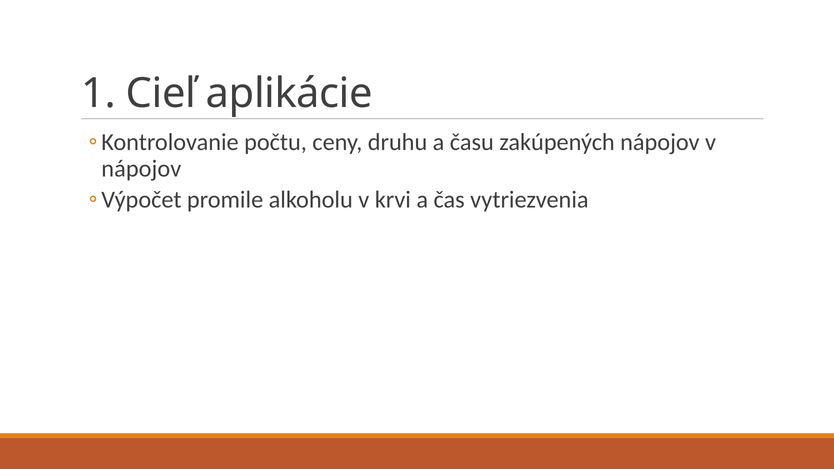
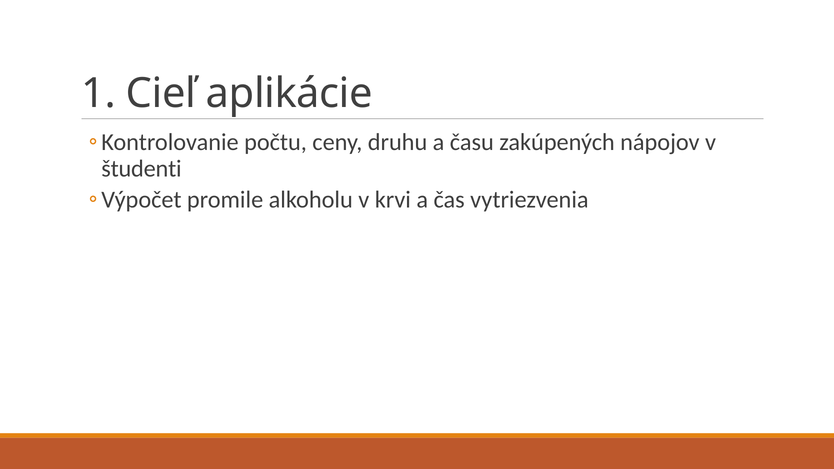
nápojov: nápojov -> študenti (141, 169)
